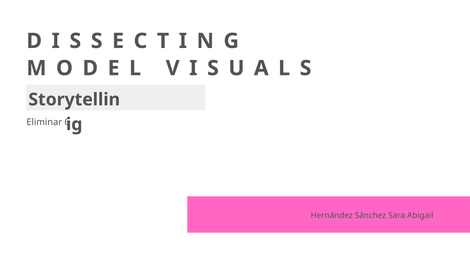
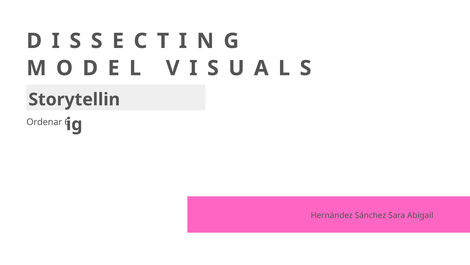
Eliminar: Eliminar -> Ordenar (44, 122)
